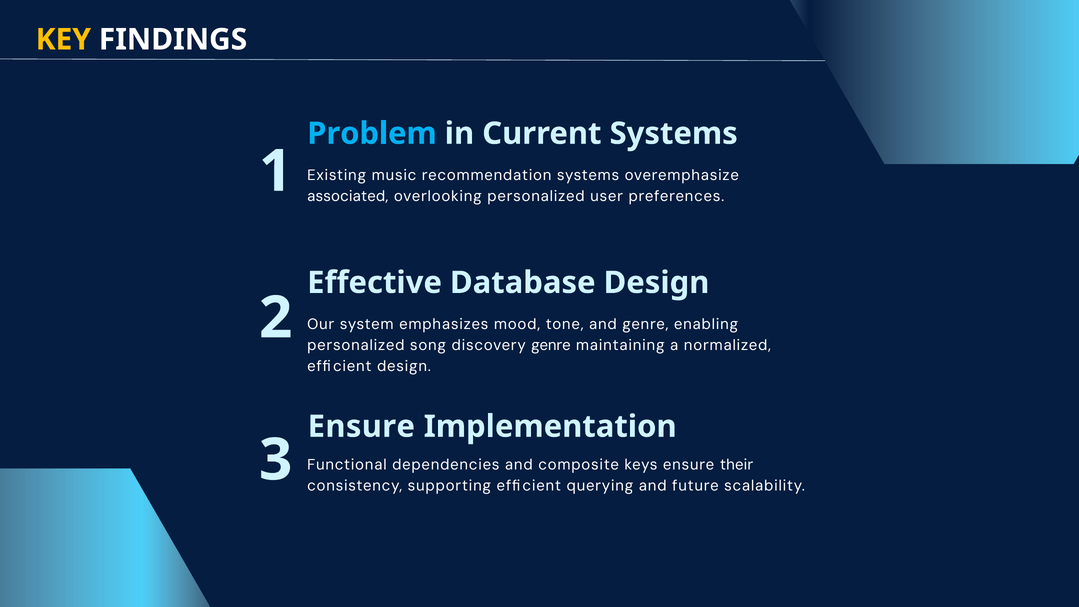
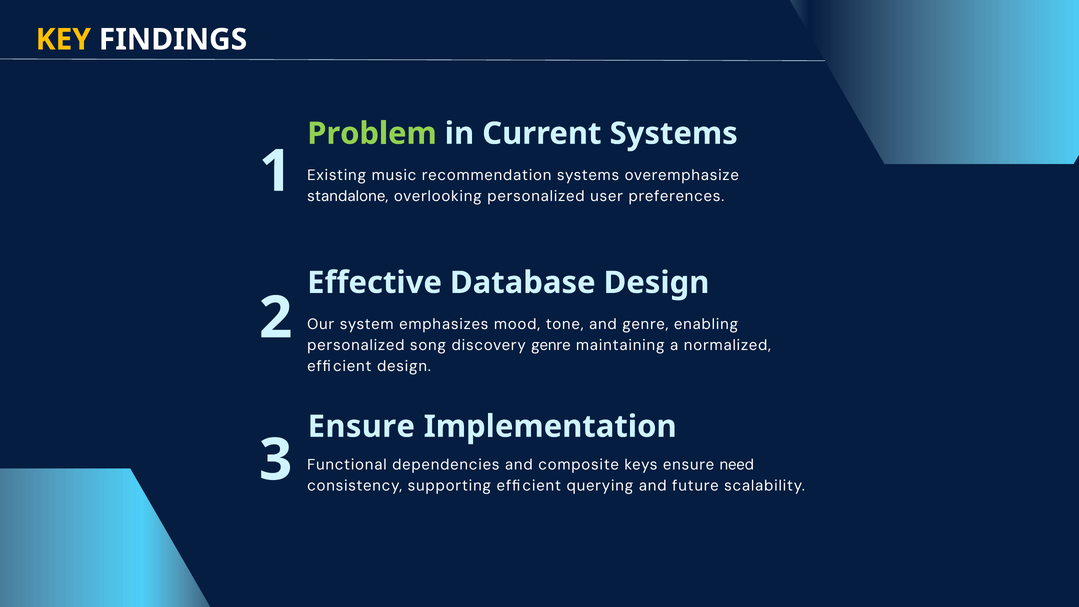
Problem colour: light blue -> light green (372, 134)
associated: associated -> standalone (348, 196)
their: their -> need (737, 465)
